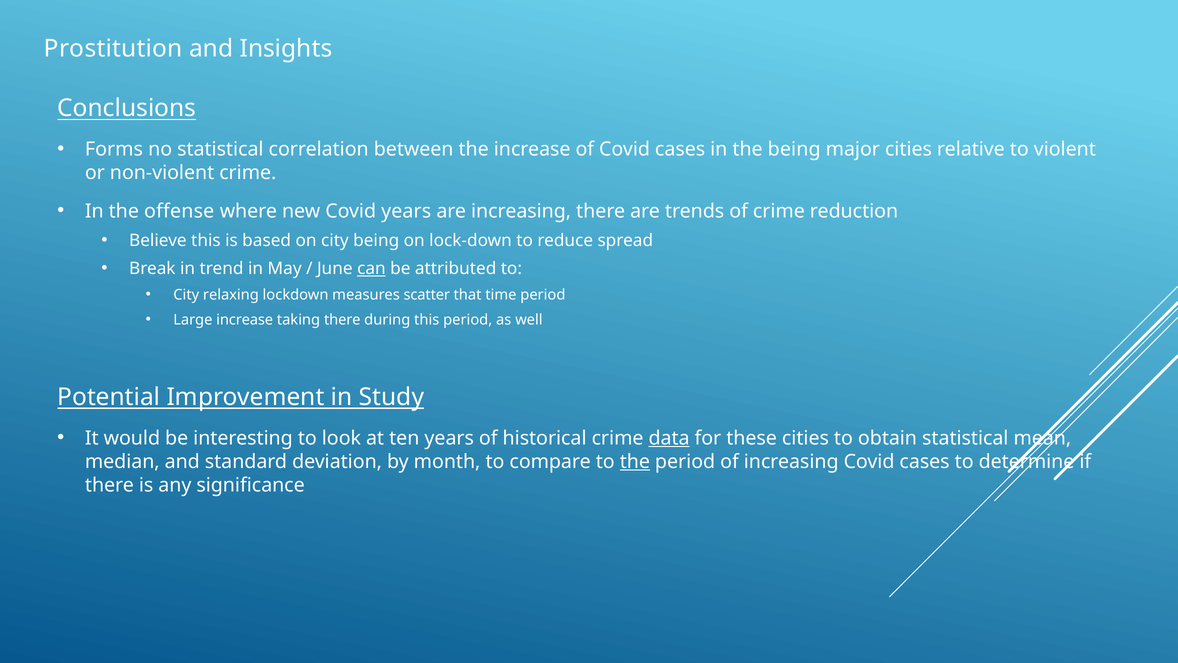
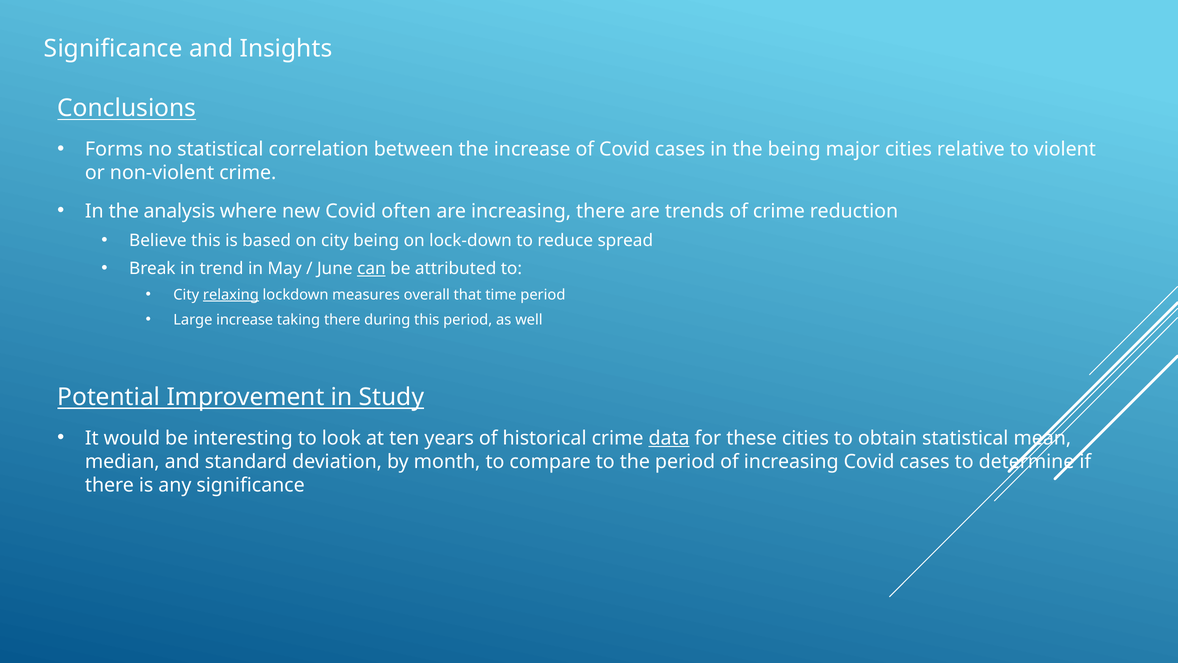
Prostitution: Prostitution -> Significance (113, 49)
offense: offense -> analysis (179, 211)
Covid years: years -> often (406, 211)
relaxing underline: none -> present (231, 295)
scatter: scatter -> overall (427, 295)
the underline: present -> none (635, 461)
